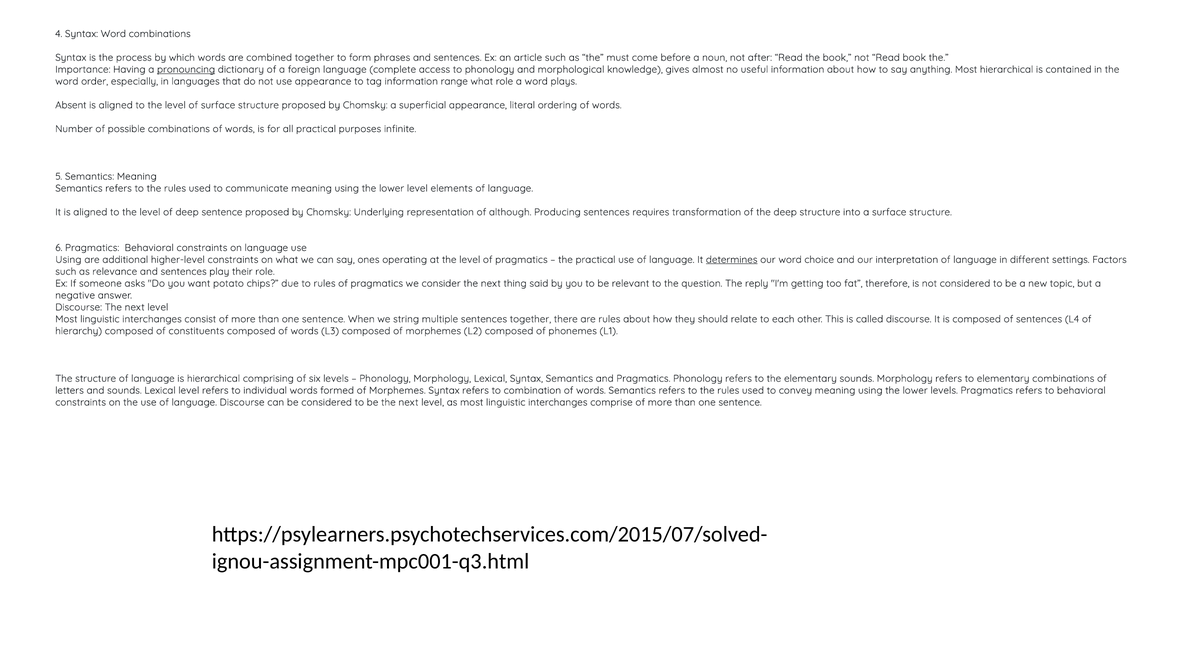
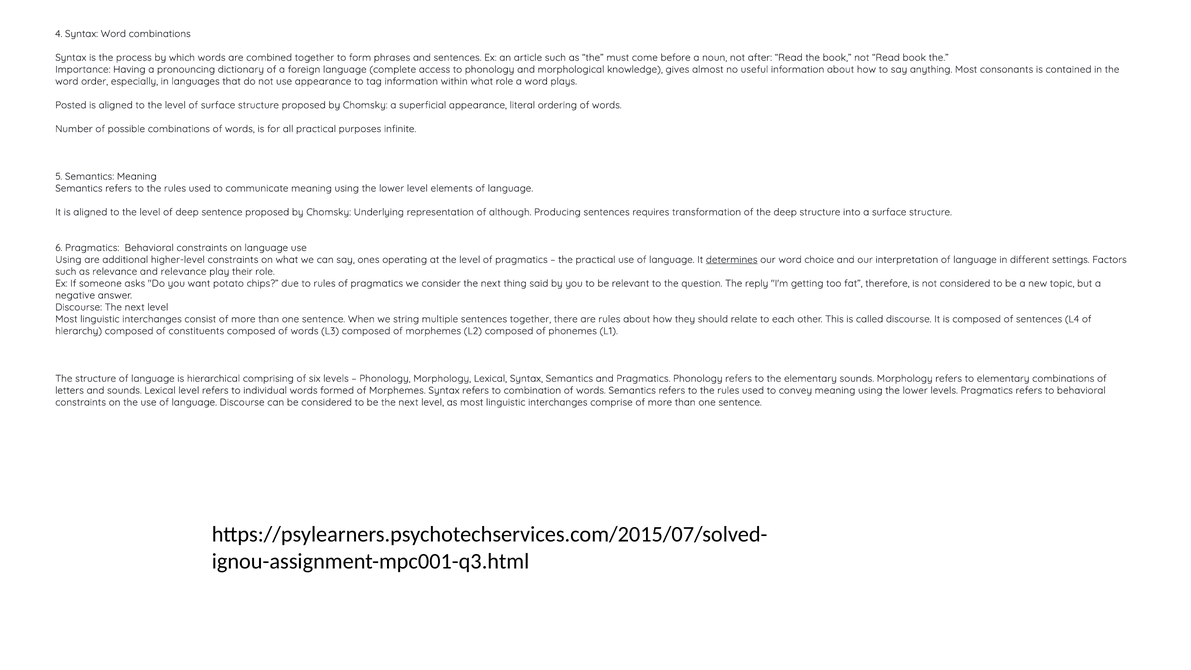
pronouncing underline: present -> none (186, 69)
Most hierarchical: hierarchical -> consonants (1007, 69)
range: range -> within (454, 81)
Absent: Absent -> Posted (71, 105)
relevance and sentences: sentences -> relevance (184, 271)
